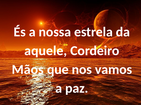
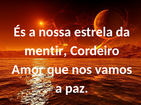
aquele: aquele -> mentir (46, 51)
Mãos: Mãos -> Amor (28, 70)
